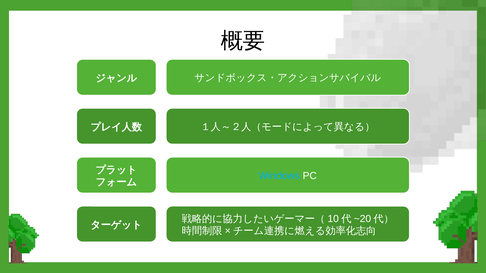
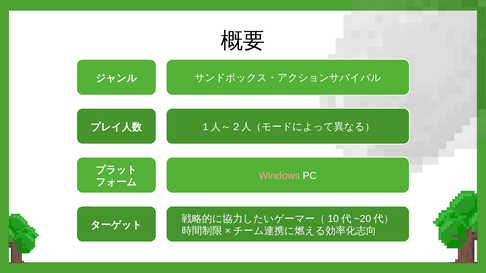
Windows colour: light blue -> pink (279, 176)
